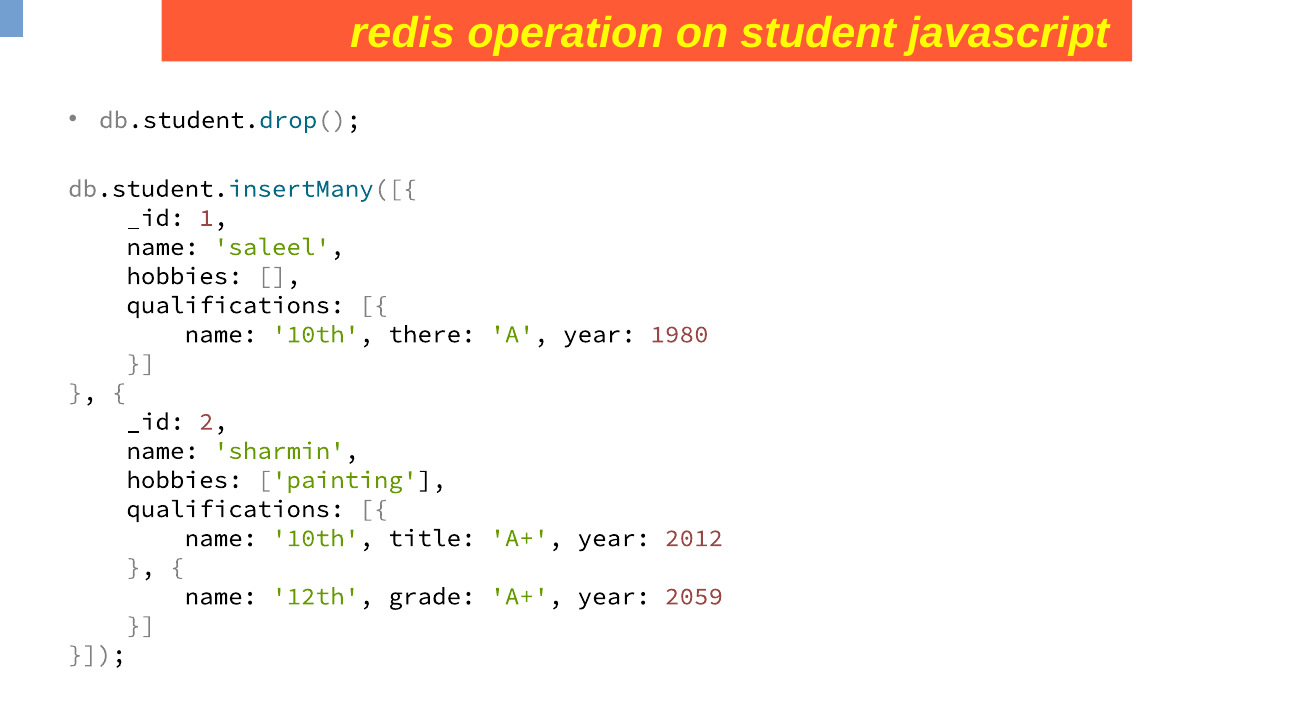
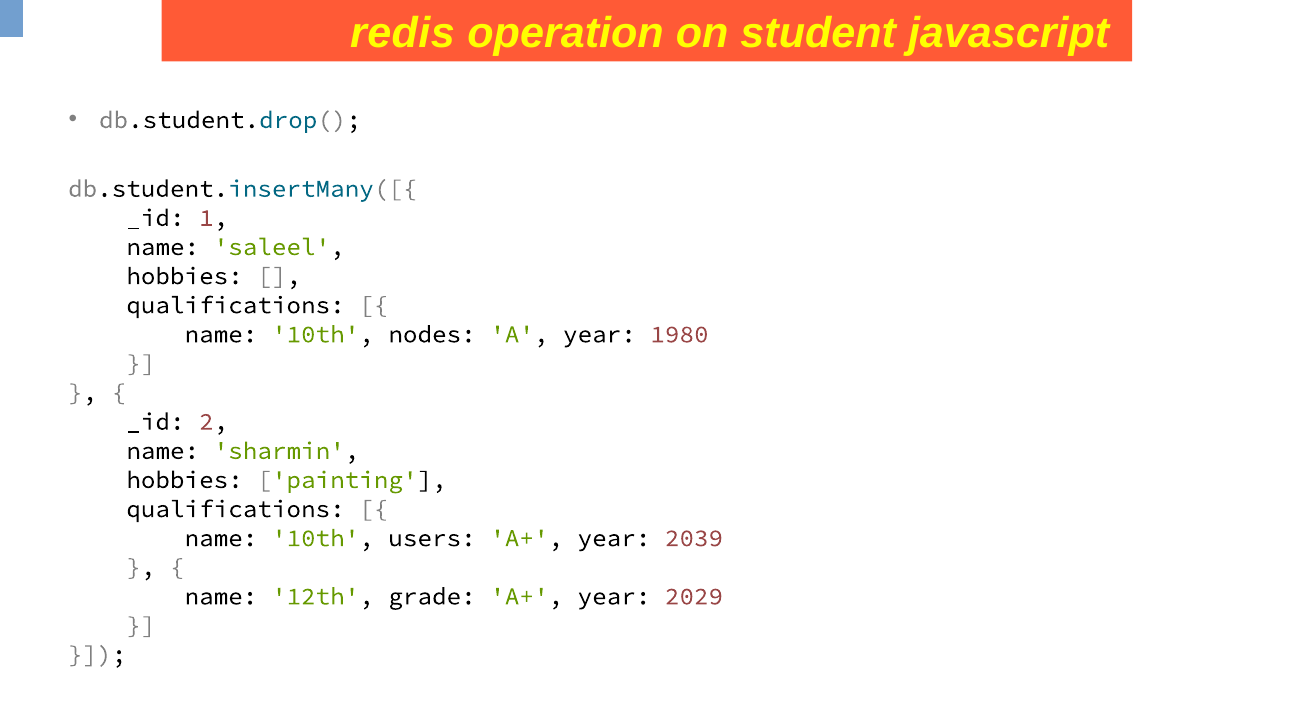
there: there -> nodes (432, 334)
title: title -> users (432, 538)
2012: 2012 -> 2039 (694, 538)
2059: 2059 -> 2029 (694, 596)
